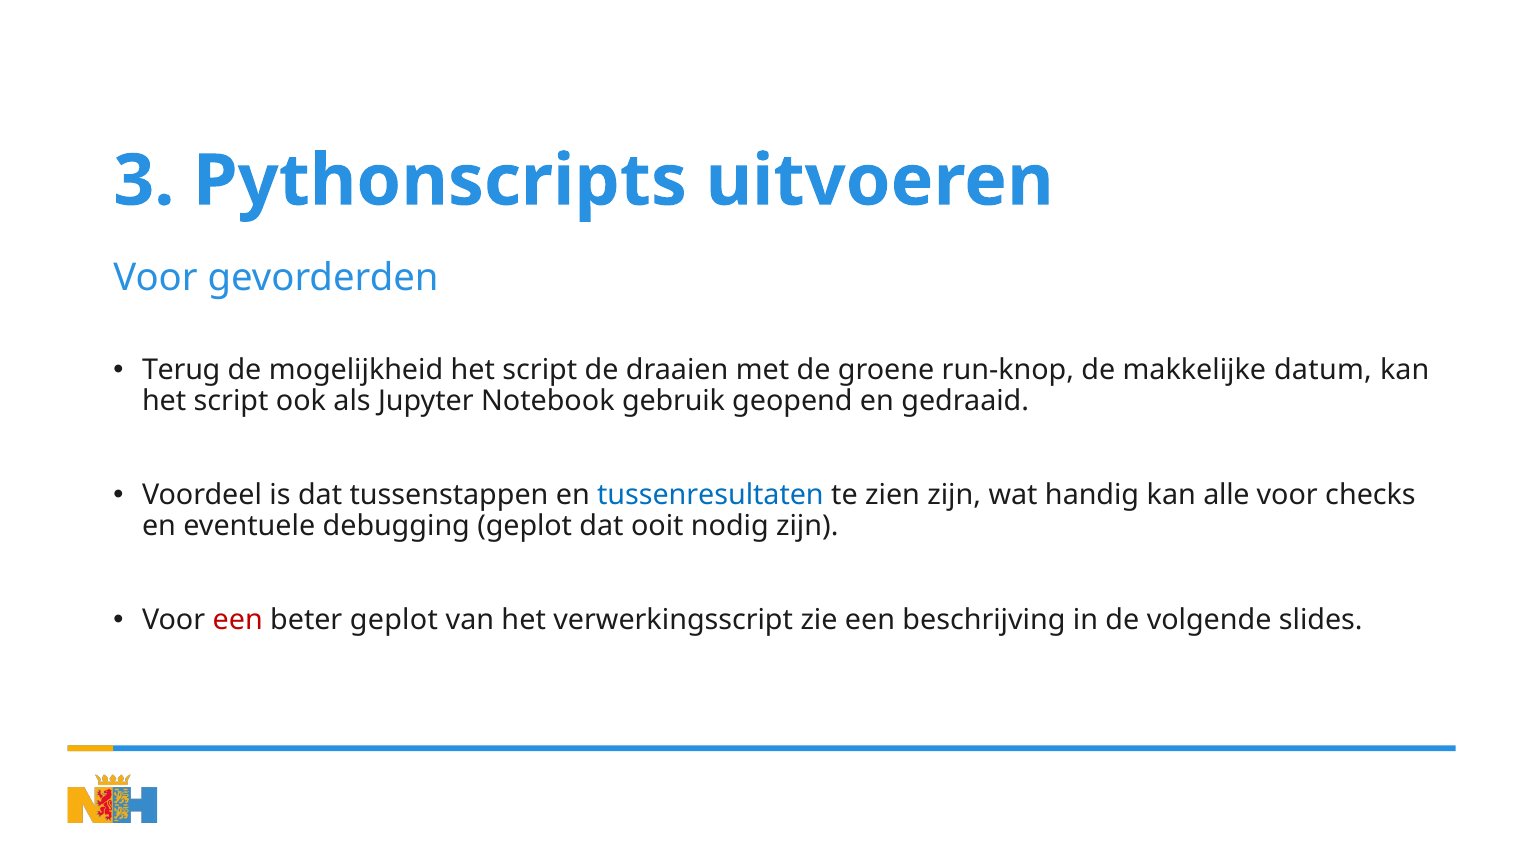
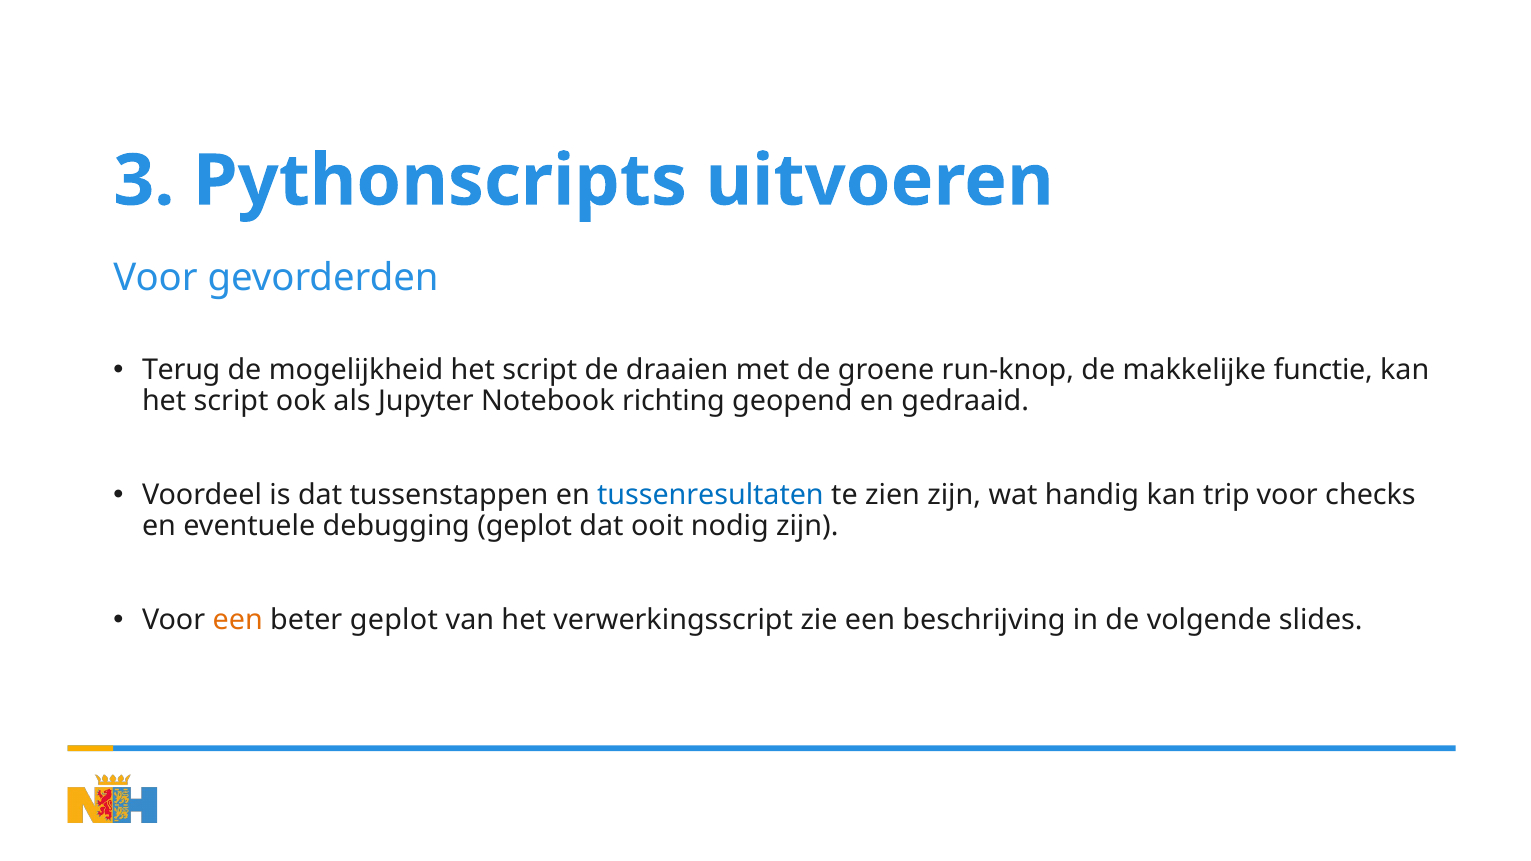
datum: datum -> functie (1323, 370)
gebruik: gebruik -> richting (673, 401)
alle: alle -> trip (1226, 495)
een colour: red -> orange (238, 620)
